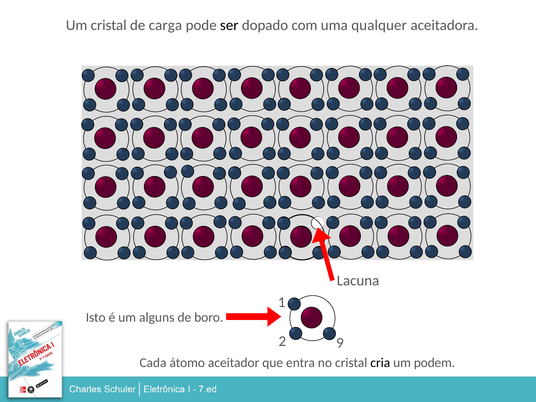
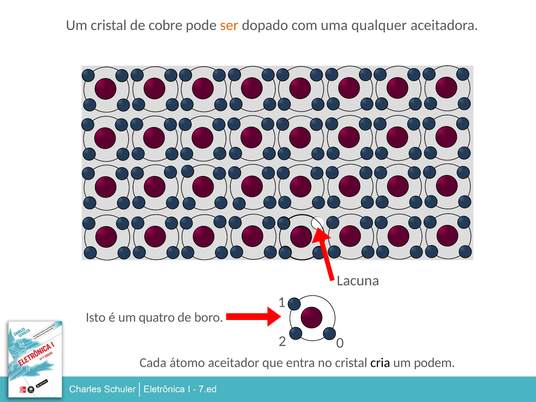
carga: carga -> cobre (166, 25)
ser colour: black -> orange (229, 25)
alguns: alguns -> quatro (157, 317)
9: 9 -> 0 (340, 343)
